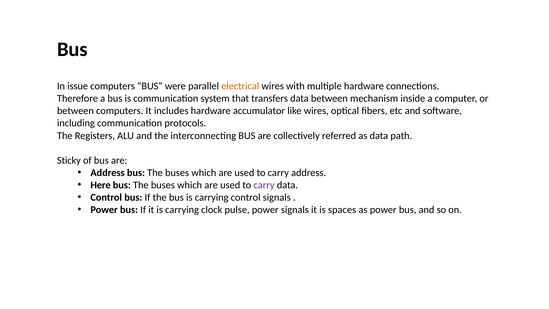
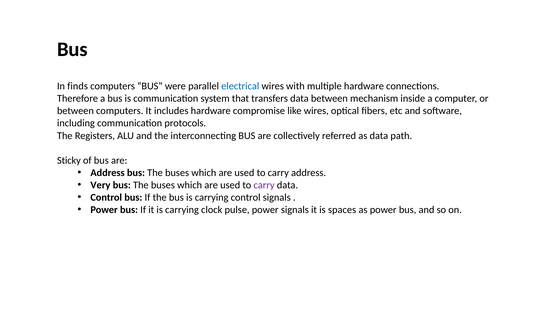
issue: issue -> finds (78, 86)
electrical colour: orange -> blue (240, 86)
accumulator: accumulator -> compromise (259, 111)
Here: Here -> Very (100, 185)
